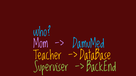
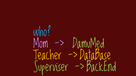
DamuMed colour: light blue -> light green (88, 44)
